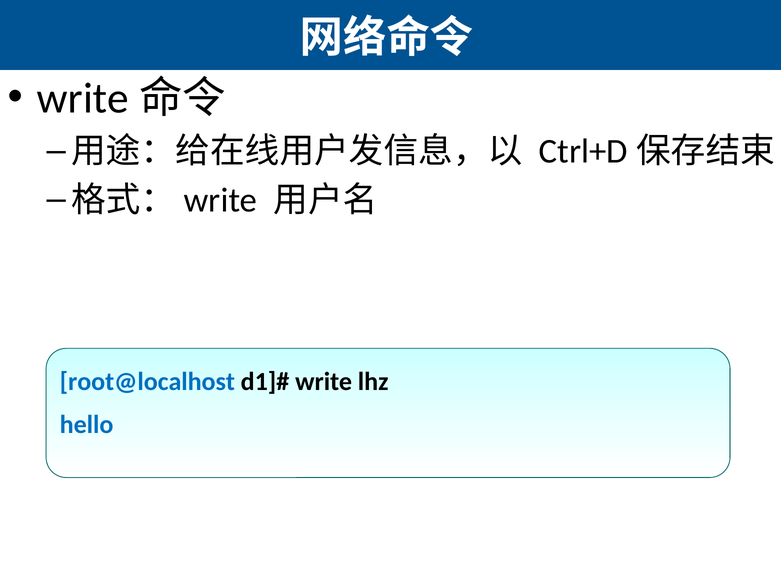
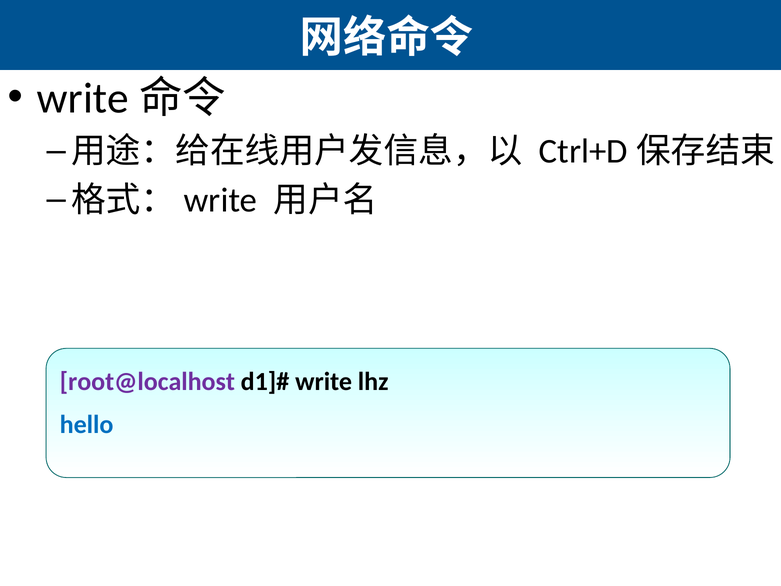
root@localhost colour: blue -> purple (147, 382)
